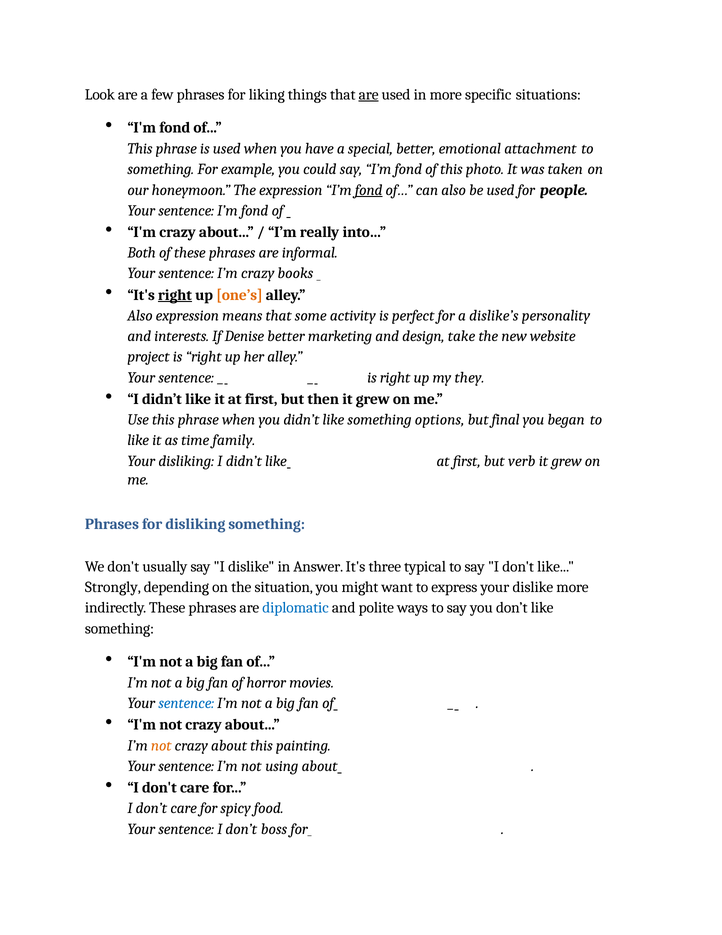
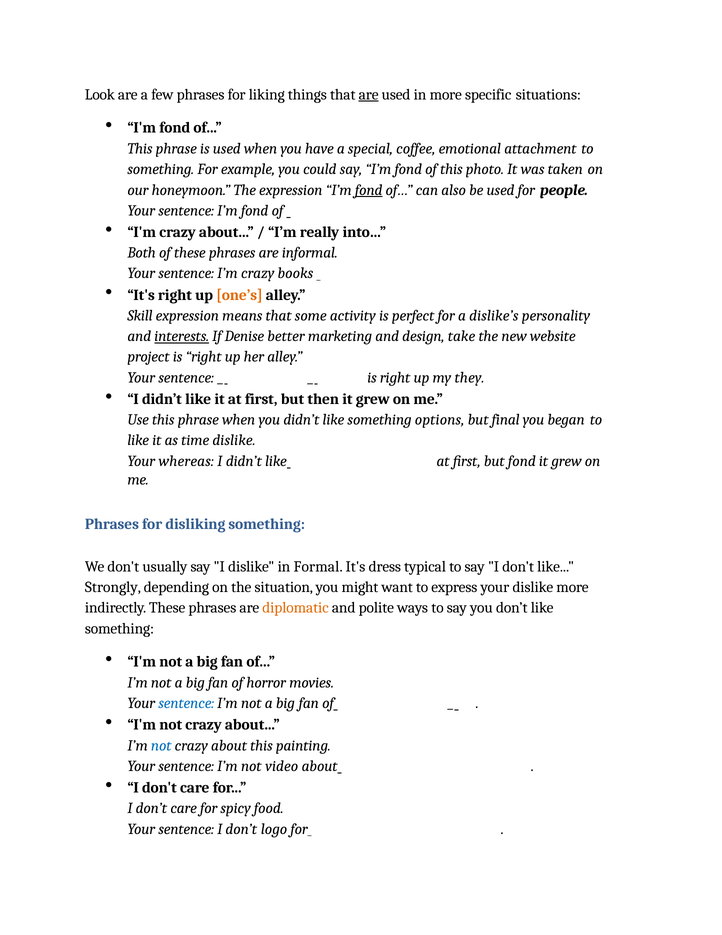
special better: better -> coffee (416, 148)
right underline: present -> none (175, 295)
Also: Also -> Skill (140, 315)
interests underline: none -> present (182, 336)
time family: family -> dislike (234, 440)
Your disliking: disliking -> whereas (186, 461)
but verb: verb -> fond (522, 461)
Answer: Answer -> Formal (318, 566)
three: three -> dress (385, 566)
diplomatic colour: blue -> orange (296, 607)
not colour: orange -> blue (161, 745)
using: using -> video (282, 766)
boss: boss -> logo (274, 828)
